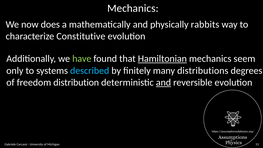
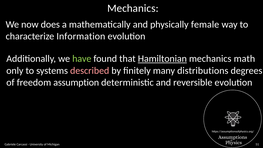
rabbits: rabbits -> female (205, 24)
Constitutive: Constitutive -> Information (81, 36)
seem: seem -> math (244, 59)
described colour: light blue -> pink (90, 71)
distribution: distribution -> assumption (76, 82)
and underline: present -> none (163, 82)
